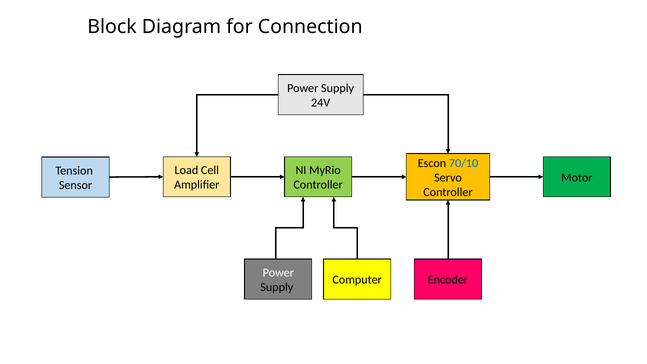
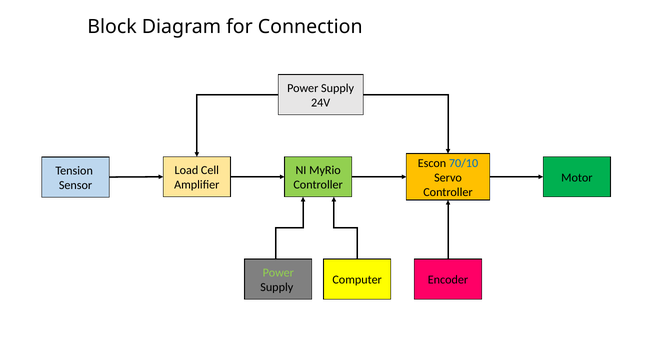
Power colour: white -> light green (278, 273)
